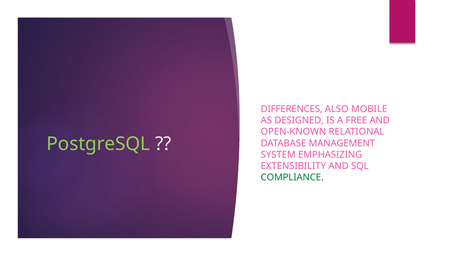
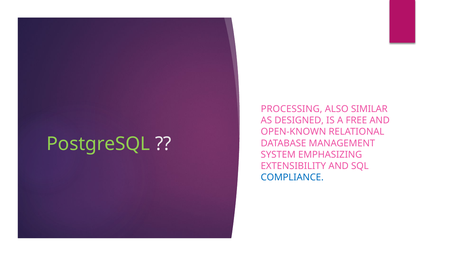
DIFFERENCES: DIFFERENCES -> PROCESSING (292, 109)
MOBILE: MOBILE -> SIMILAR (369, 109)
COMPLIANCE colour: green -> blue (292, 177)
